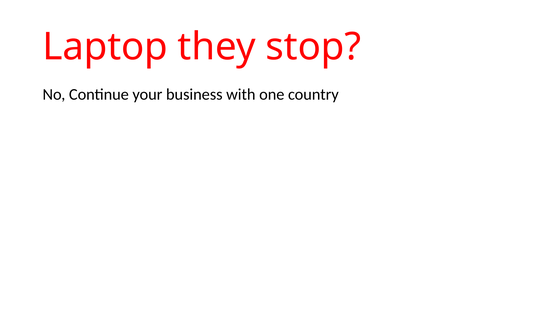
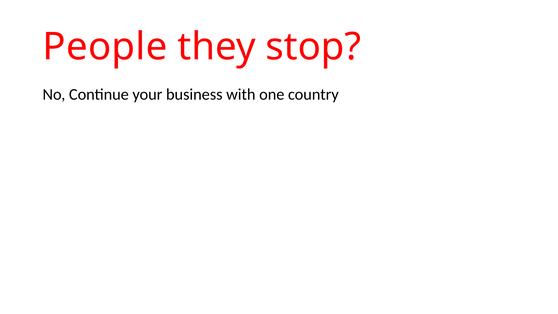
Laptop: Laptop -> People (105, 47)
